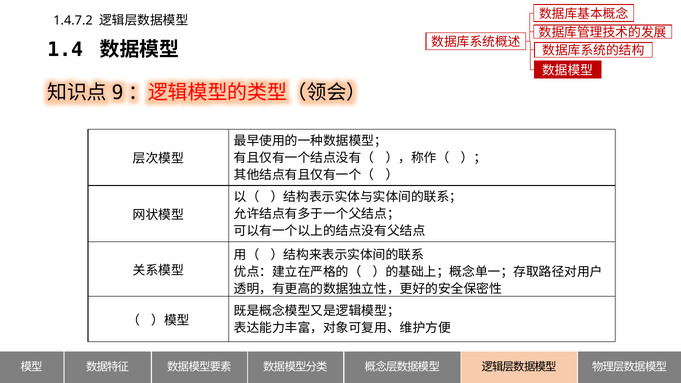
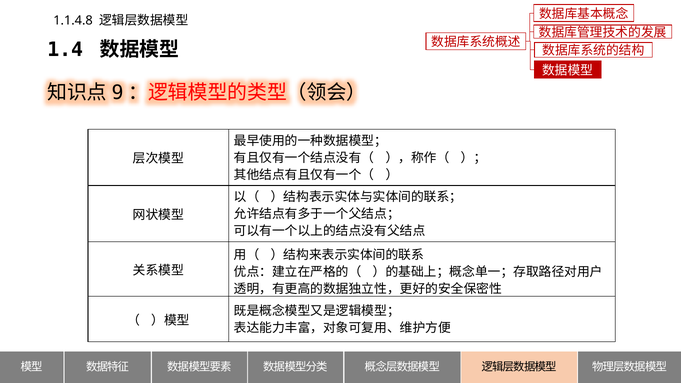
1.4.7.2: 1.4.7.2 -> 1.1.4.8 (73, 21)
